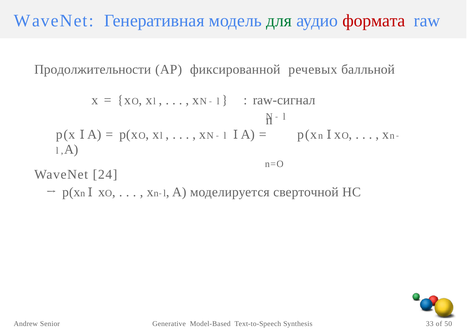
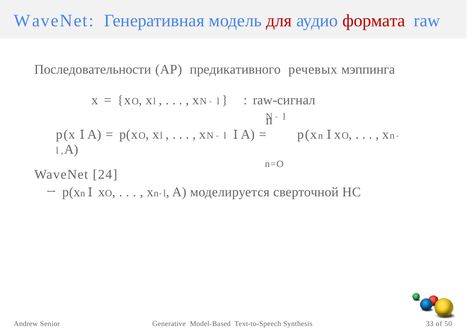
для colour: green -> red (279, 21)
Продолжительности: Продолжительности -> Последовательности (93, 70)
фиксированной: фиксированной -> предикативного (235, 70)
балльной: балльной -> мэппинга (368, 70)
